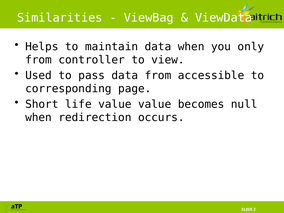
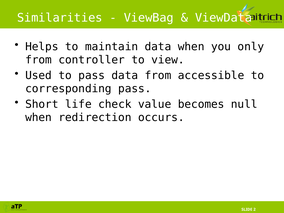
corresponding page: page -> pass (135, 89)
life value: value -> check (115, 104)
